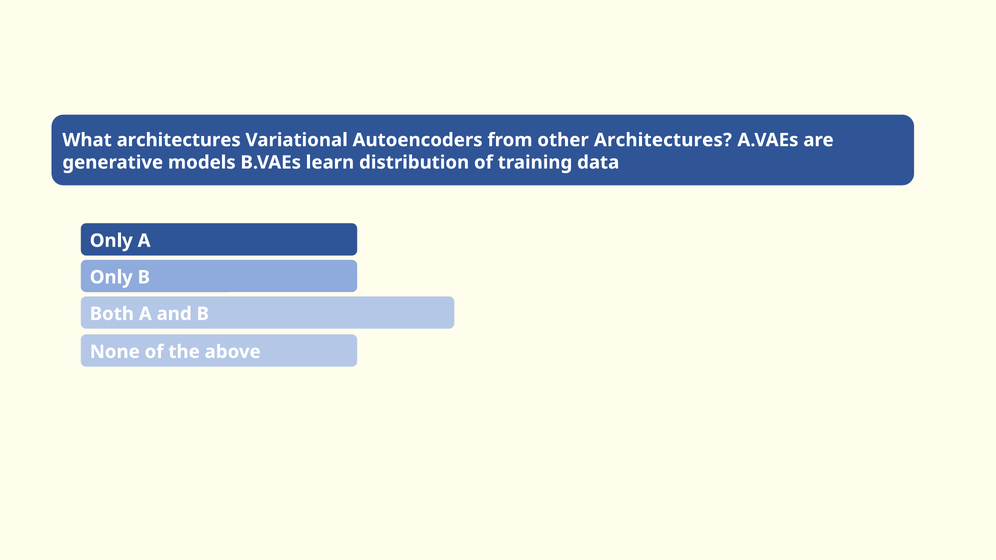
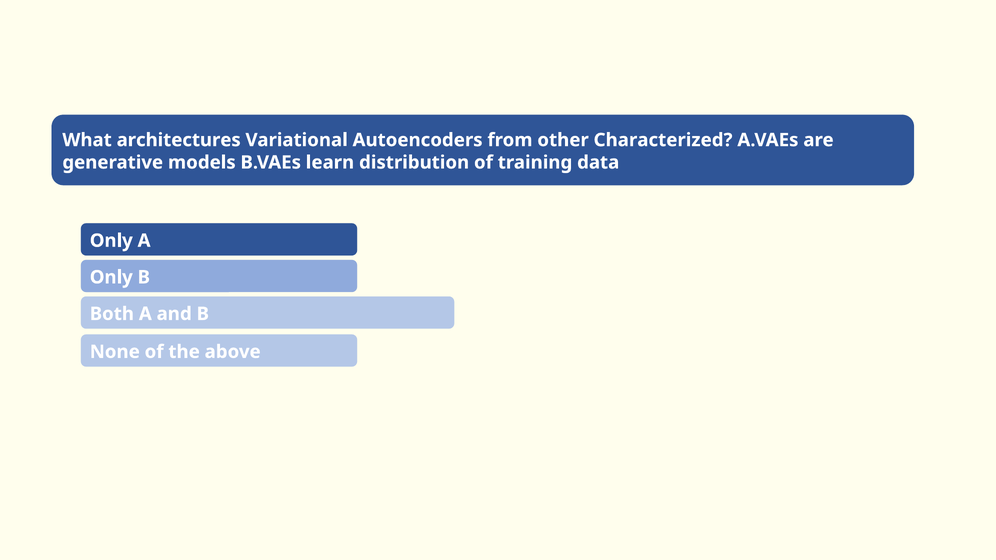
other Architectures: Architectures -> Characterized (663, 140)
